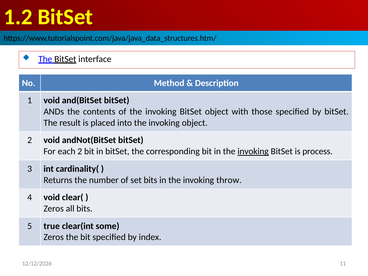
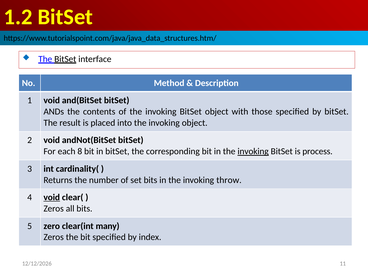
each 2: 2 -> 8 (80, 151)
void underline: none -> present (52, 197)
true: true -> zero (52, 226)
some: some -> many (108, 226)
